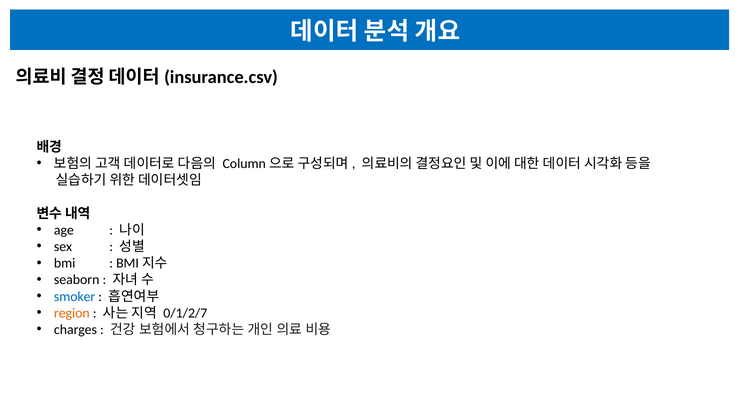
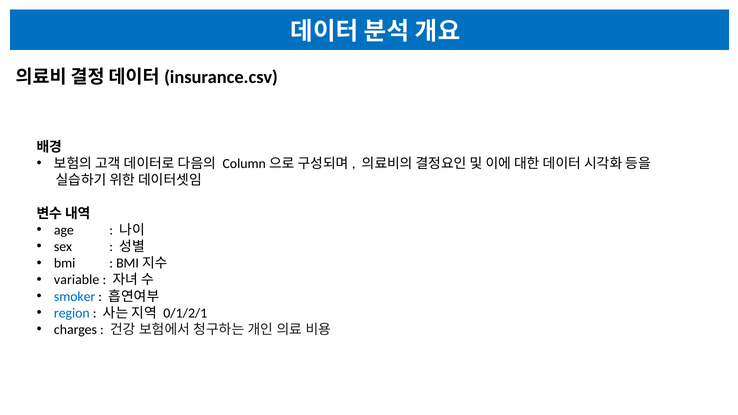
seaborn: seaborn -> variable (77, 280)
region colour: orange -> blue (72, 313)
0/1/2/7: 0/1/2/7 -> 0/1/2/1 (185, 313)
